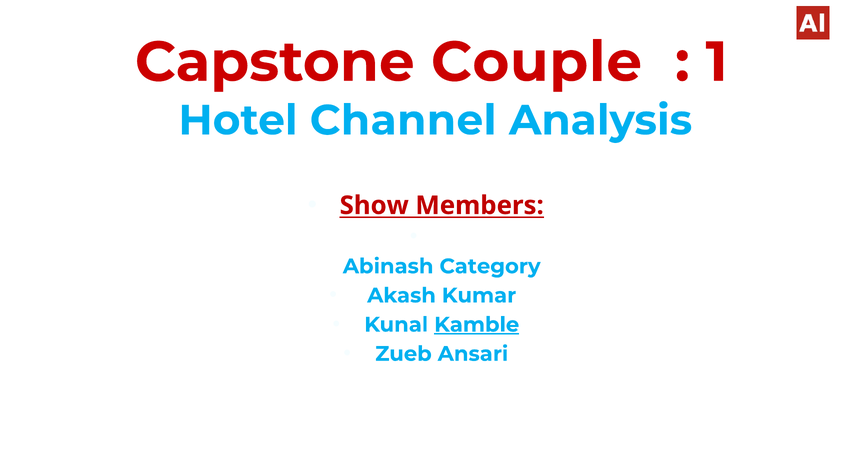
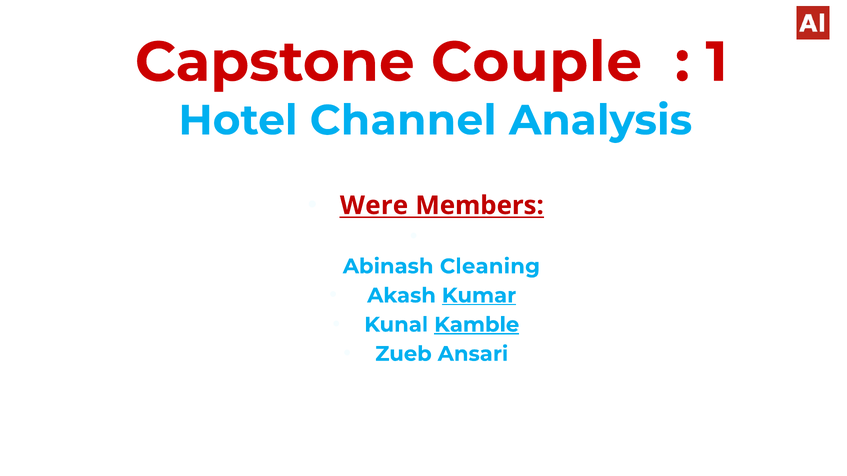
Show: Show -> Were (374, 206)
Category: Category -> Cleaning (490, 267)
Kumar underline: none -> present (479, 296)
